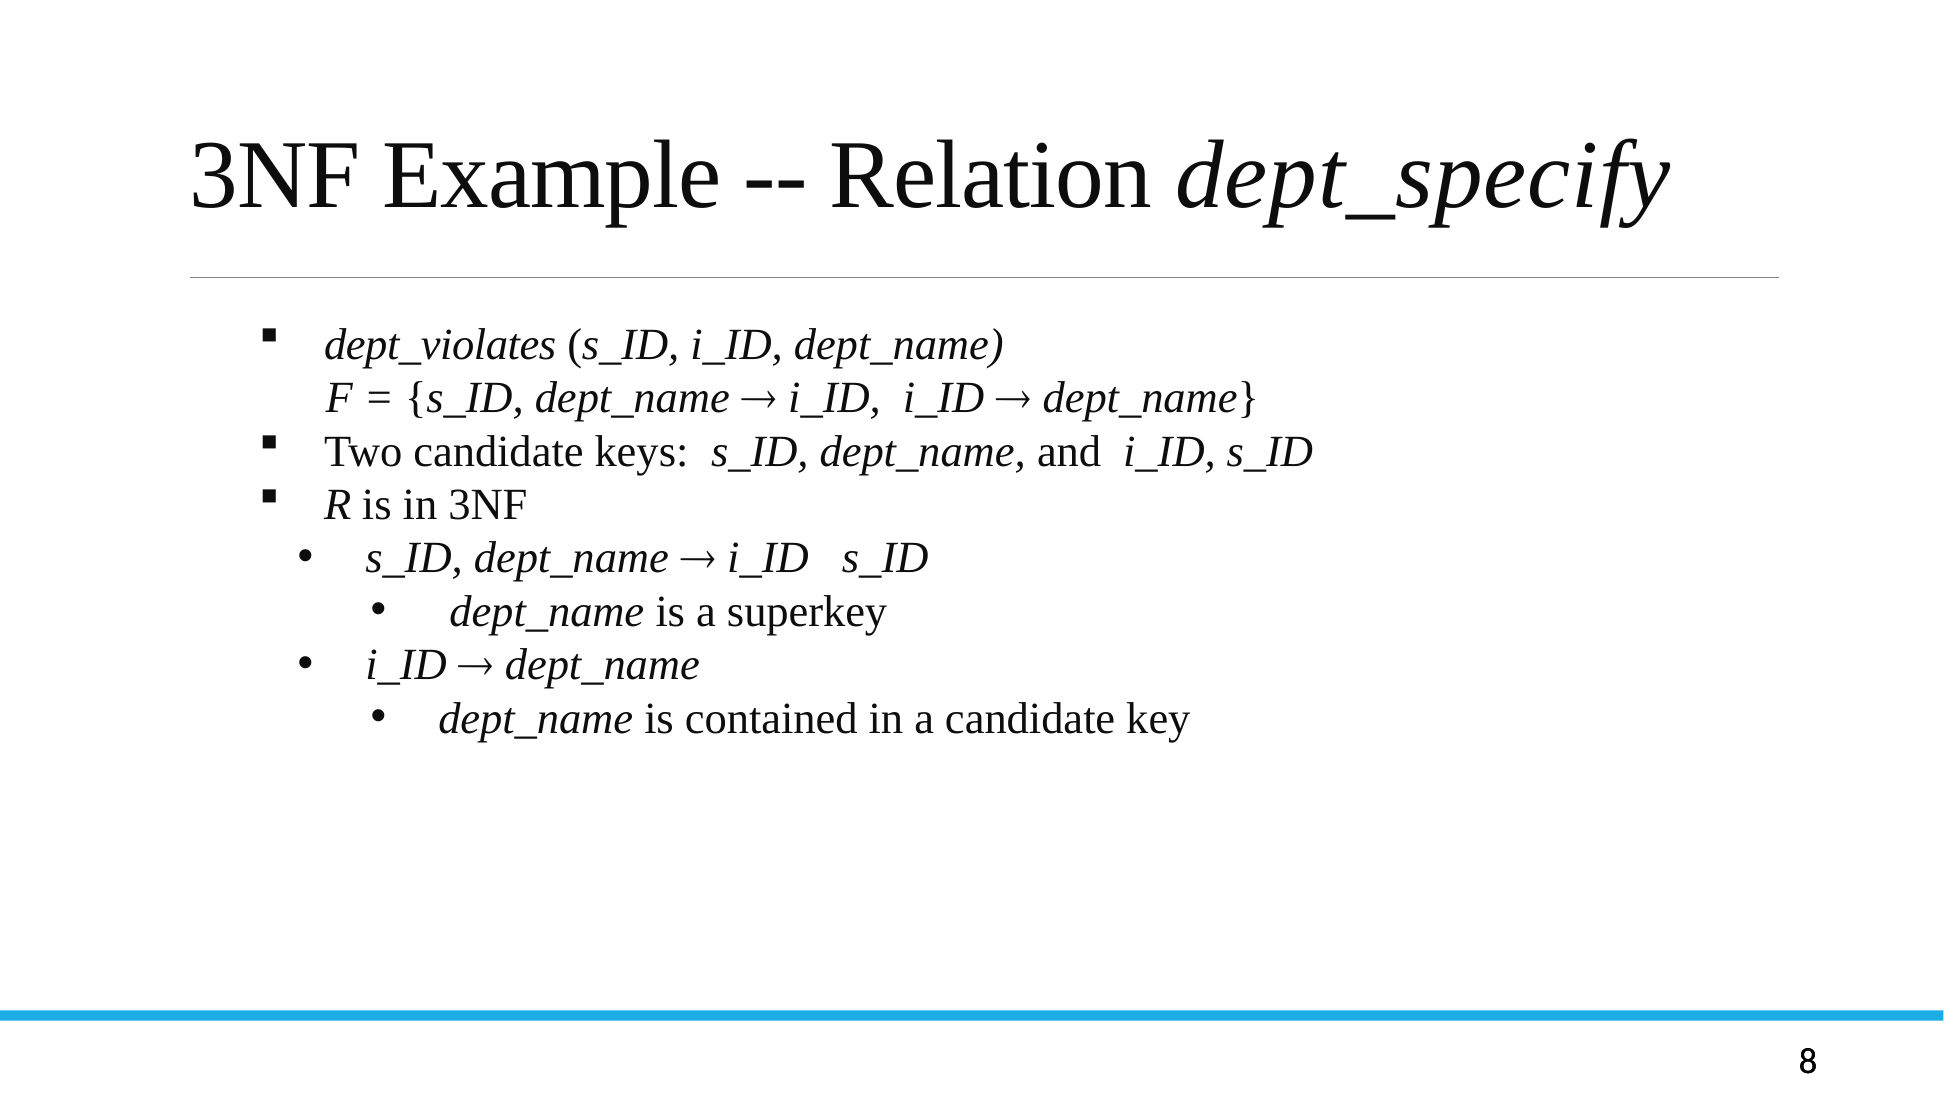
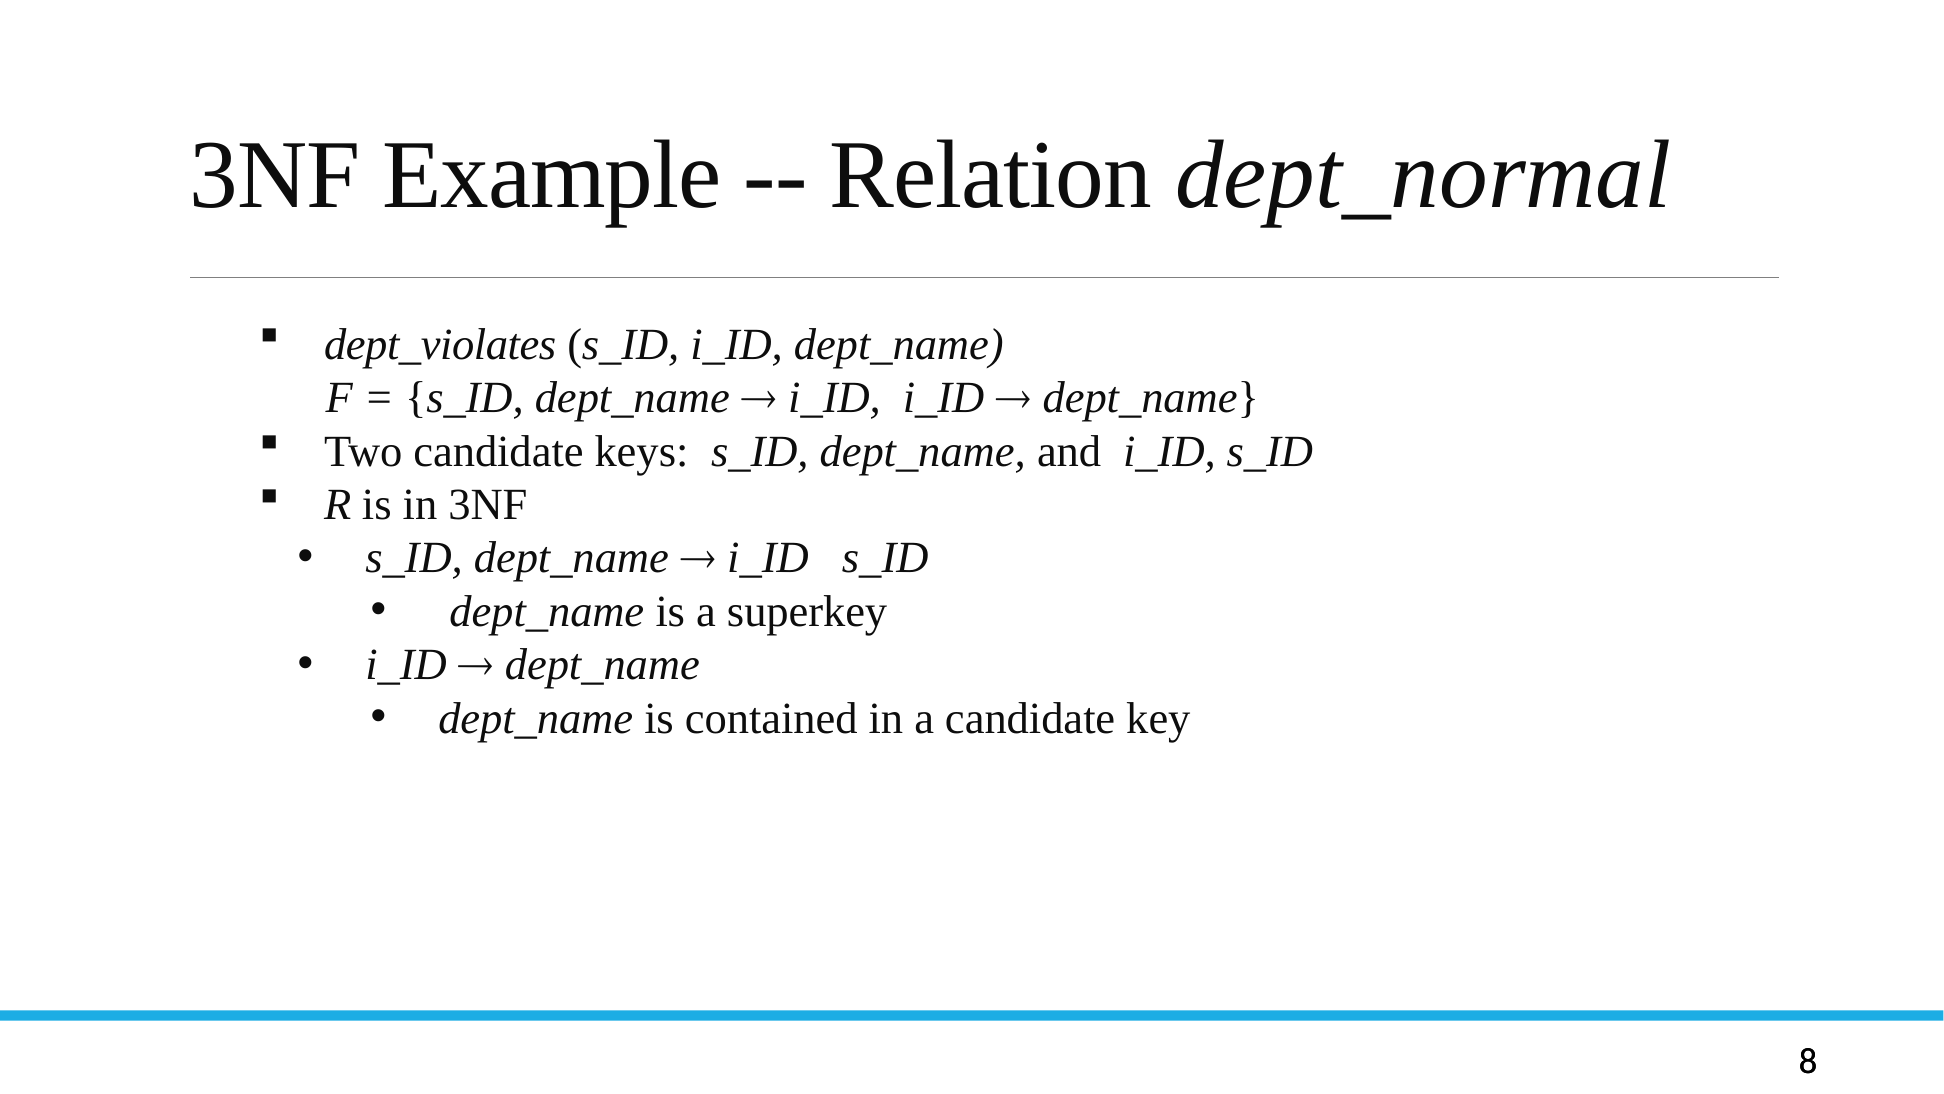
dept_specify: dept_specify -> dept_normal (1423, 176)
